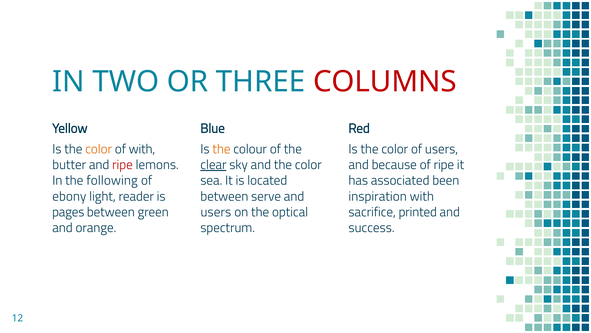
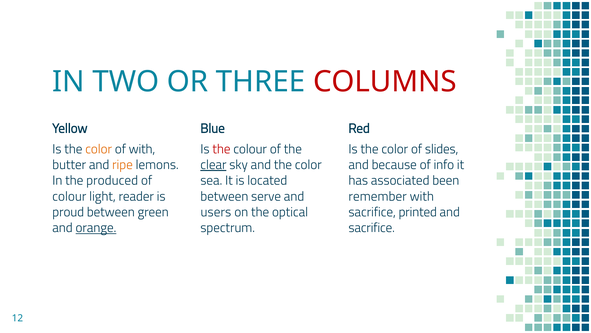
the colour: orange -> red (221, 149)
of users: users -> slides (442, 149)
ripe colour: red -> orange (122, 165)
of ripe: ripe -> info (444, 165)
following: following -> produced (112, 180)
ebony: ebony -> colour (69, 196)
inspiration: inspiration -> remember (378, 196)
pages: pages -> proud (68, 212)
orange underline: none -> present (96, 228)
success: success -> sacrifice (372, 228)
